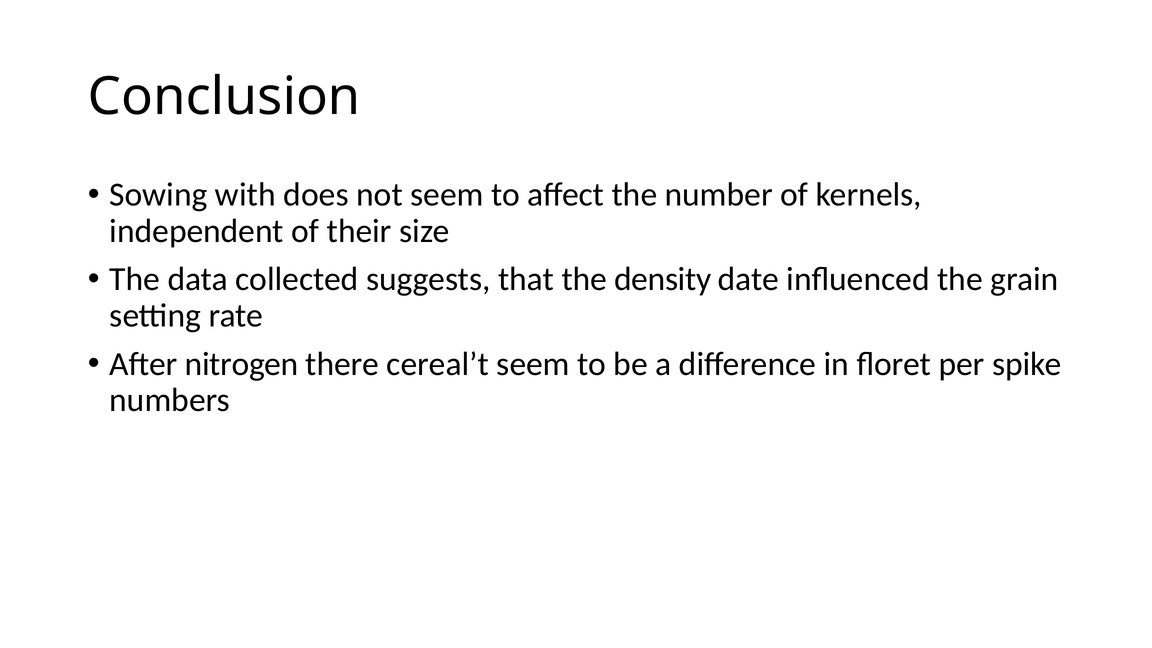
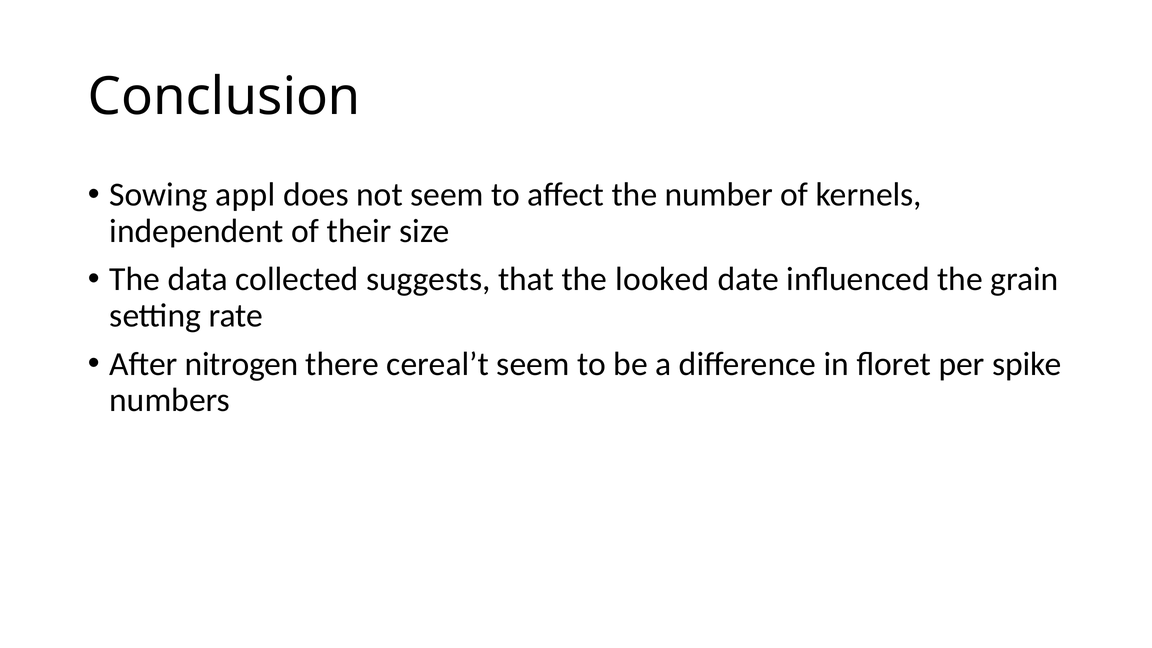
with: with -> appl (245, 195)
density: density -> looked (662, 279)
